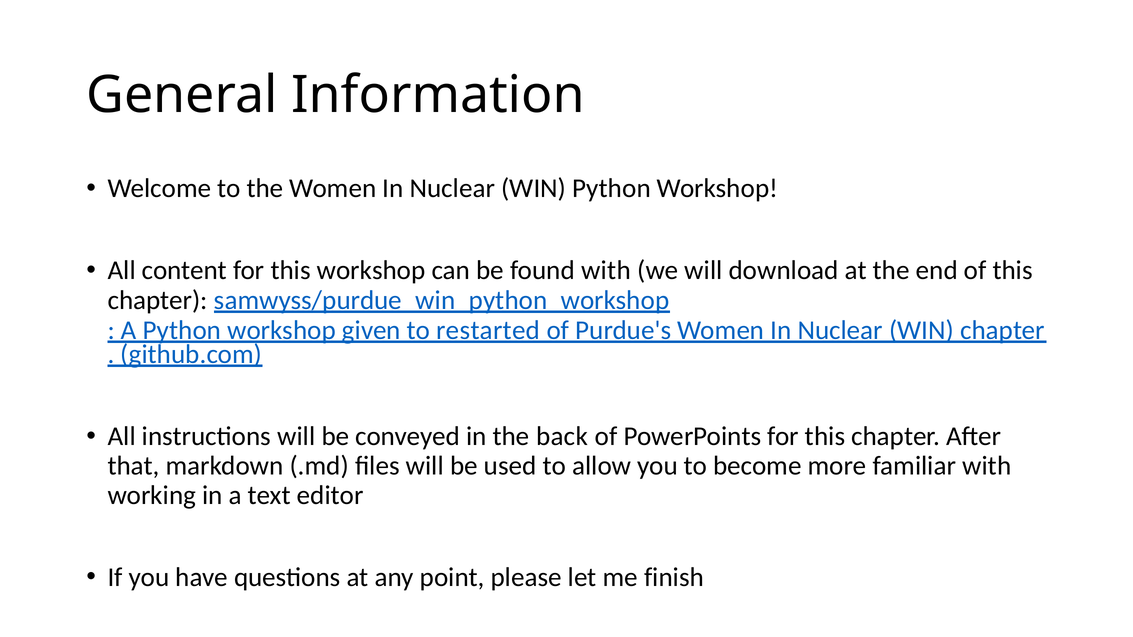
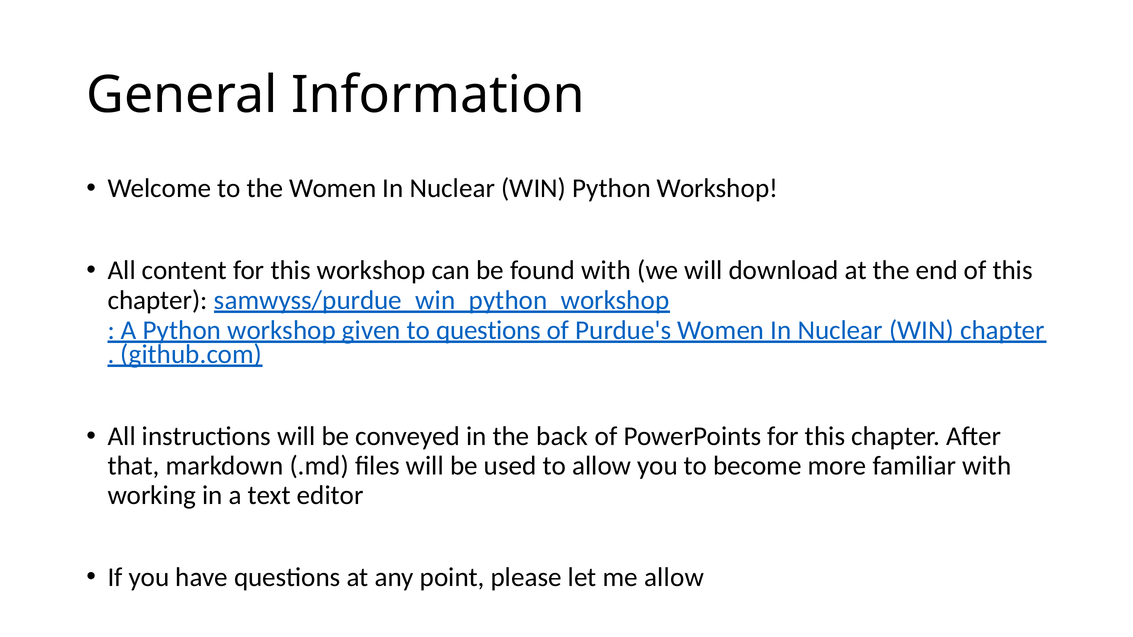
to restarted: restarted -> questions (488, 330)
me finish: finish -> allow (674, 578)
